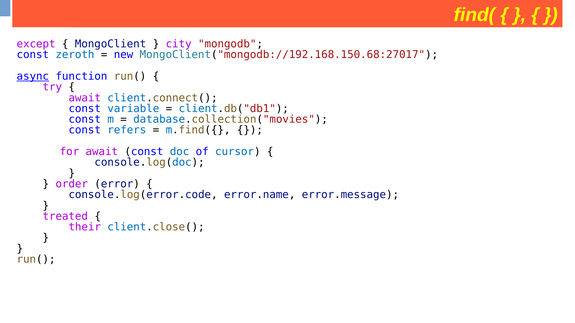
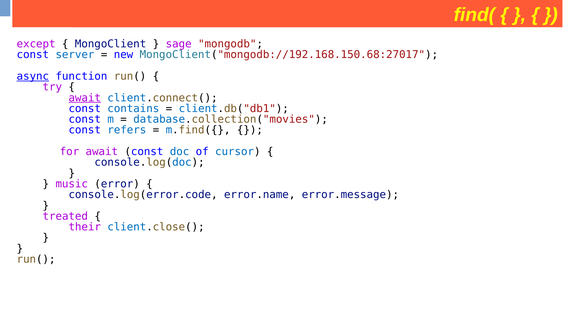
city: city -> sage (179, 44)
zeroth: zeroth -> server (75, 55)
await underline: none -> present (85, 98)
variable: variable -> contains (133, 109)
order: order -> music (72, 184)
